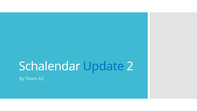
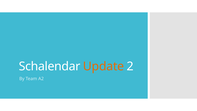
Update colour: blue -> orange (104, 66)
